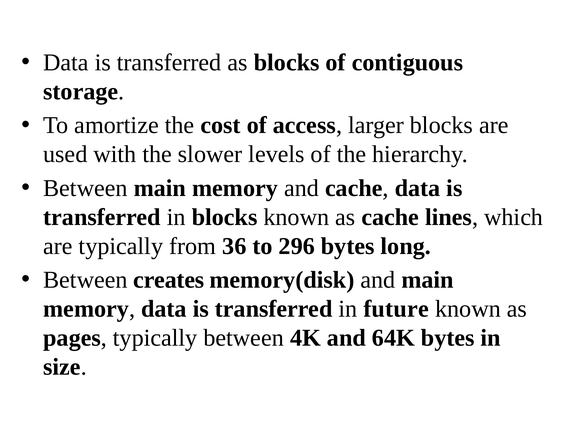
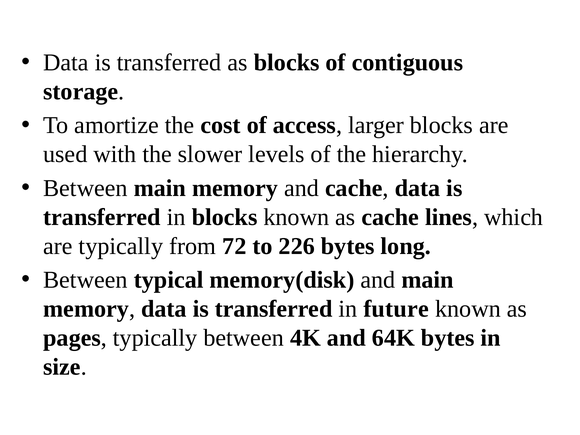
36: 36 -> 72 (234, 246)
296: 296 -> 226 (297, 246)
creates: creates -> typical (169, 280)
